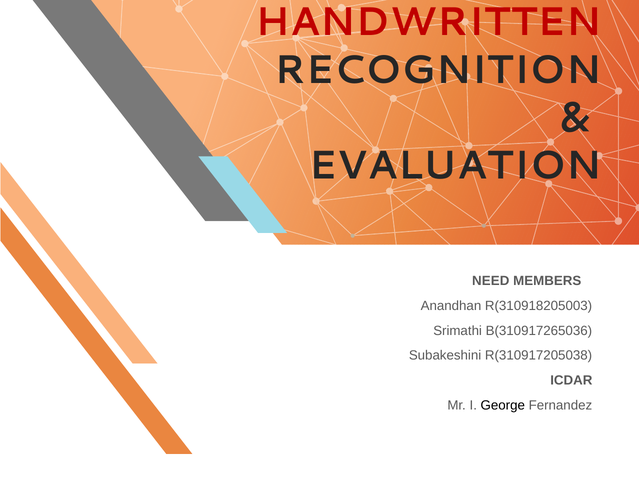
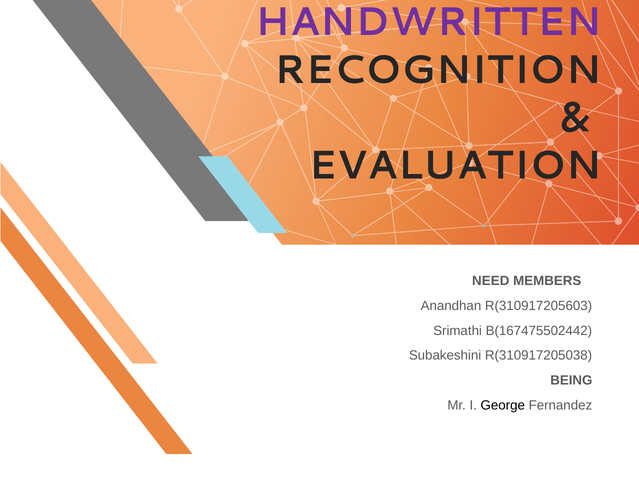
HANDWRITTEN colour: red -> purple (428, 22)
R(310918205003: R(310918205003 -> R(310917205603 (539, 306)
B(310917265036: B(310917265036 -> B(167475502442 (539, 331)
ICDAR: ICDAR -> BEING (571, 381)
